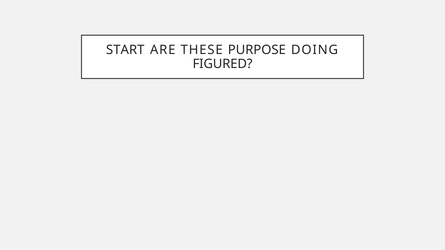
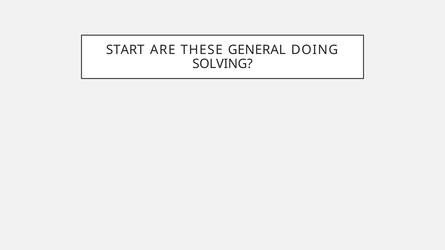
PURPOSE: PURPOSE -> GENERAL (257, 50)
FIGURED: FIGURED -> SOLVING (223, 64)
